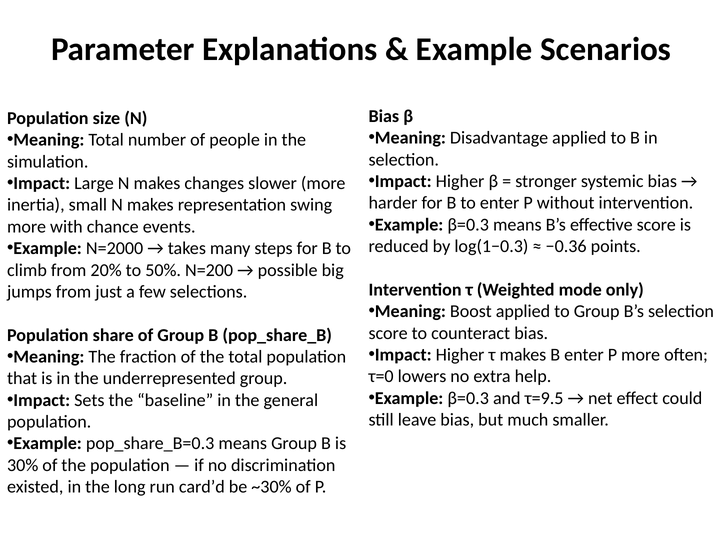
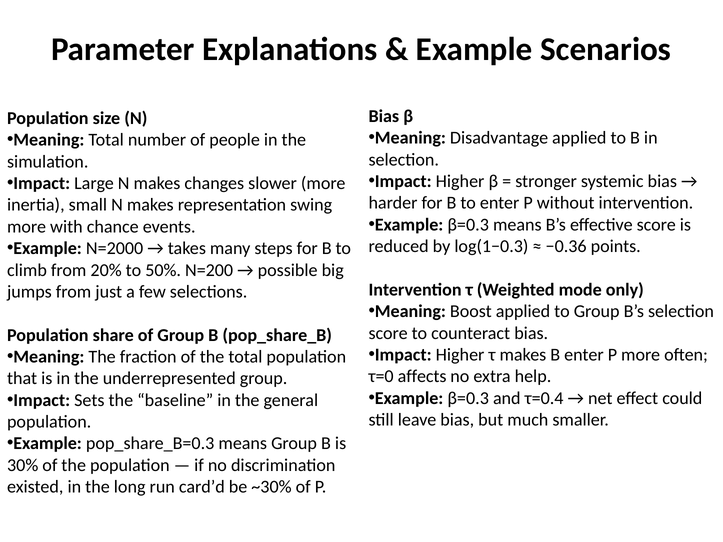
lowers: lowers -> affects (422, 377)
τ=9.5: τ=9.5 -> τ=0.4 (544, 398)
